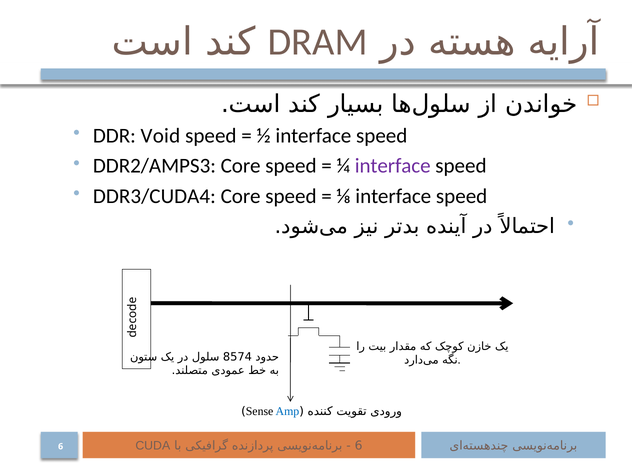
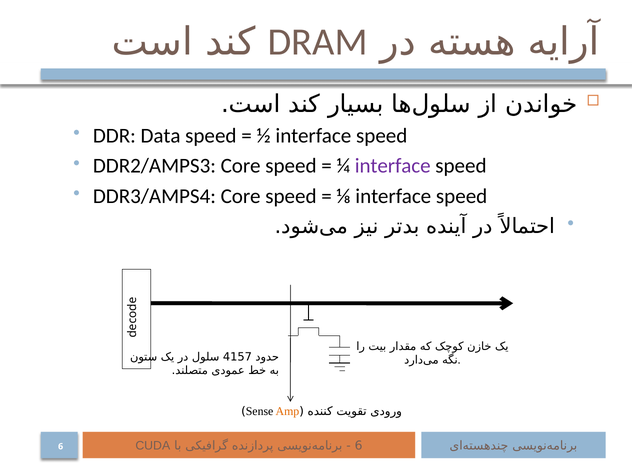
Void: Void -> Data (161, 136)
DDR3/CUDA4: DDR3/CUDA4 -> DDR3/AMPS4 (154, 196)
8574: 8574 -> 4157 (237, 357)
Amp colour: blue -> orange (287, 411)
